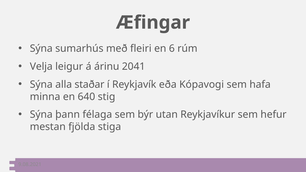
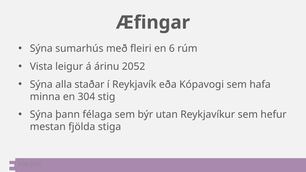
Velja: Velja -> Vista (41, 67)
2041: 2041 -> 2052 (134, 67)
640: 640 -> 304 (86, 97)
